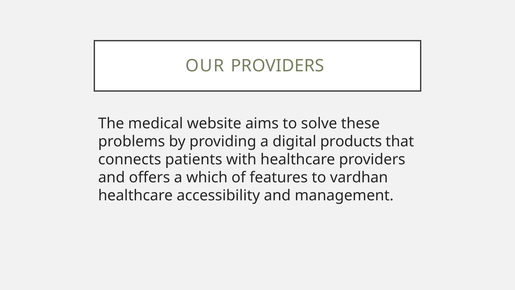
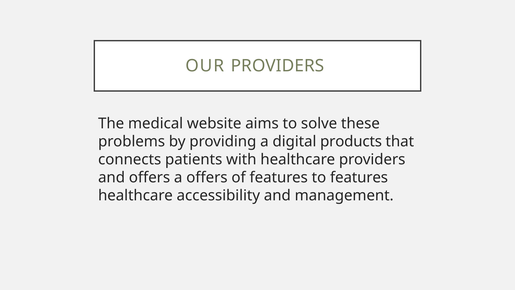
a which: which -> offers (207, 177)
to vardhan: vardhan -> features (359, 177)
